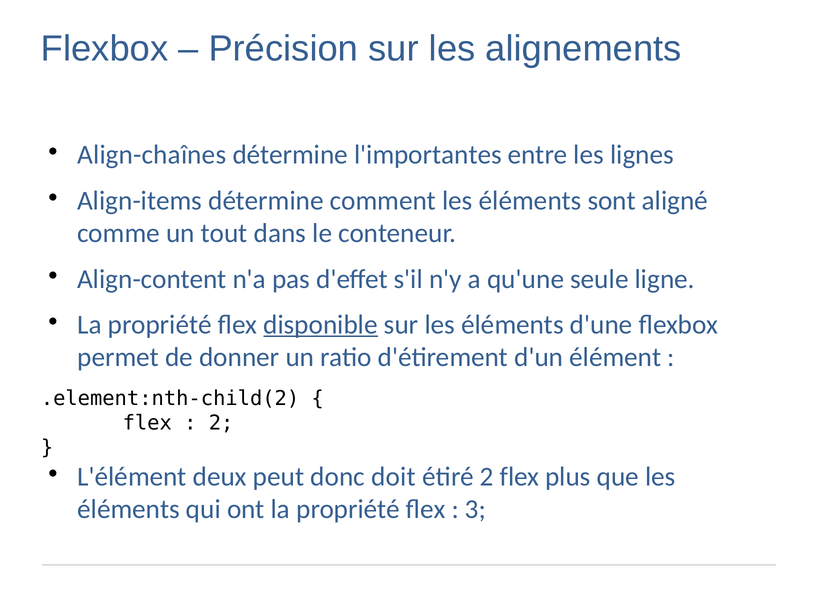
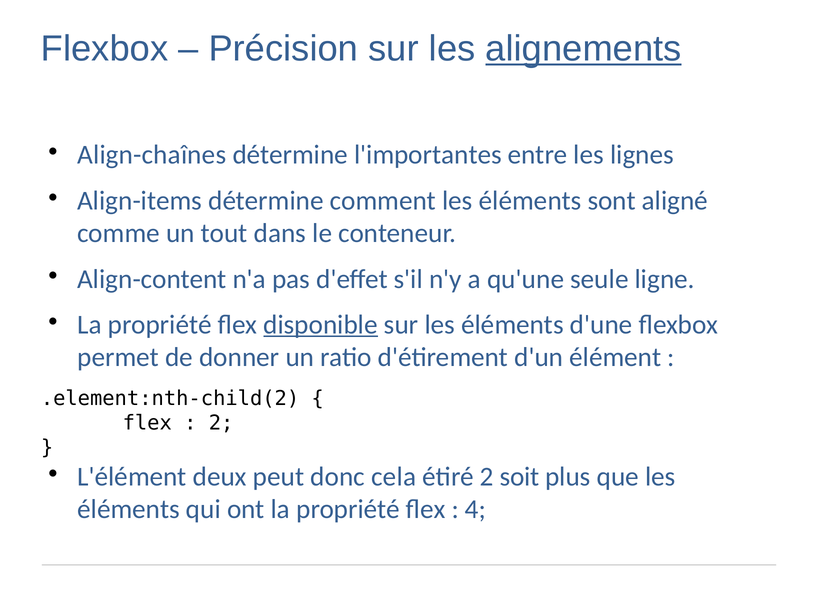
alignements underline: none -> present (584, 49)
doit: doit -> cela (394, 476)
2 flex: flex -> soit (520, 476)
3: 3 -> 4 (476, 509)
